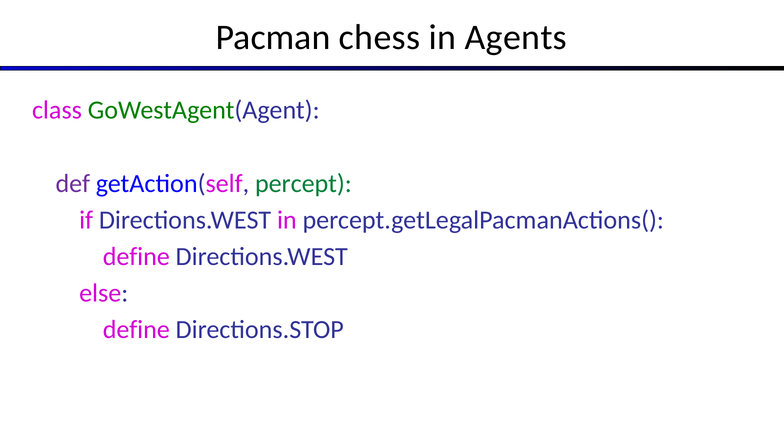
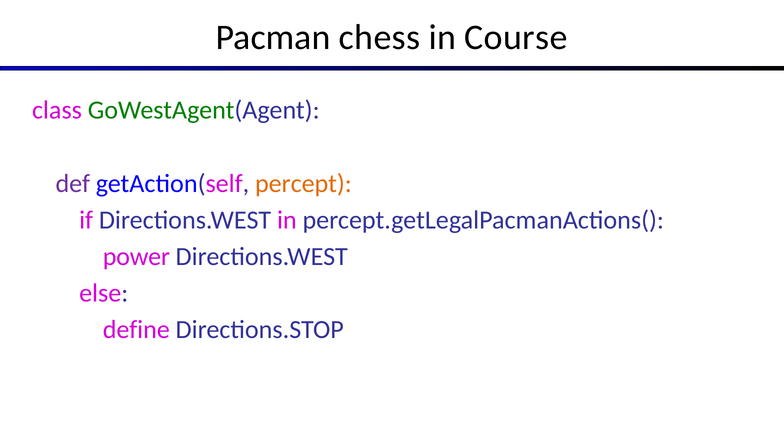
Agents: Agents -> Course (516, 38)
percept colour: green -> orange (303, 183)
define: define -> power (136, 257)
